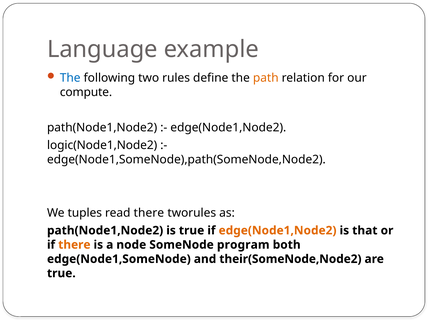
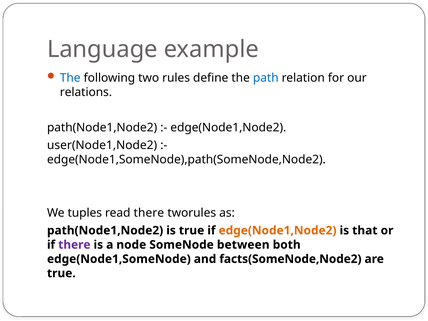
path colour: orange -> blue (266, 78)
compute: compute -> relations (86, 92)
logic(Node1,Node2: logic(Node1,Node2 -> user(Node1,Node2 (102, 145)
there colour: orange -> purple (74, 245)
program: program -> between (243, 245)
their(SomeNode,Node2: their(SomeNode,Node2 -> facts(SomeNode,Node2 (290, 259)
